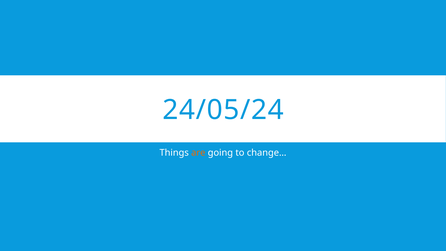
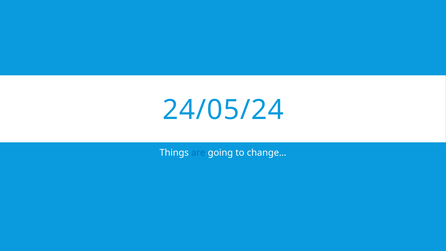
are colour: orange -> blue (198, 153)
